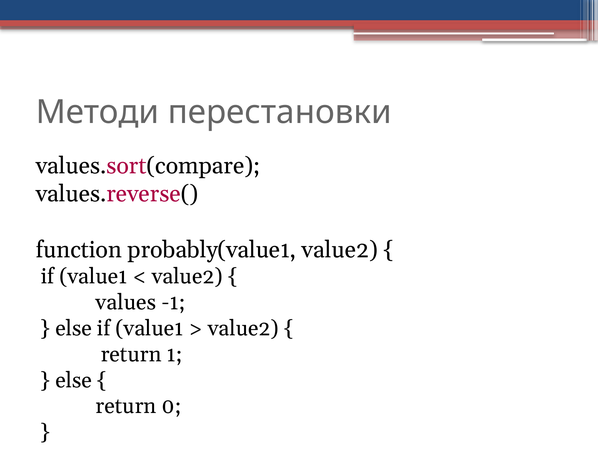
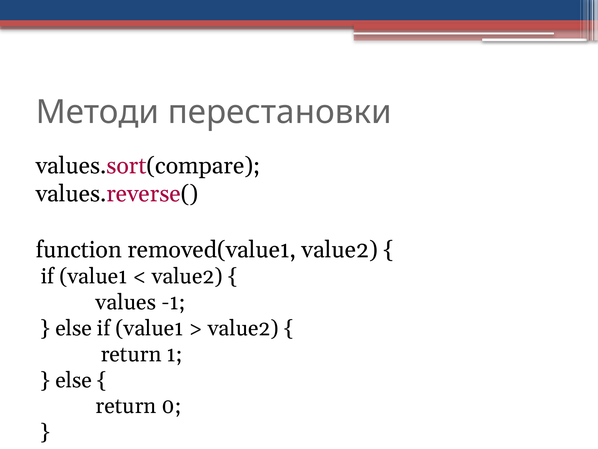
probably(value1: probably(value1 -> removed(value1 (212, 249)
